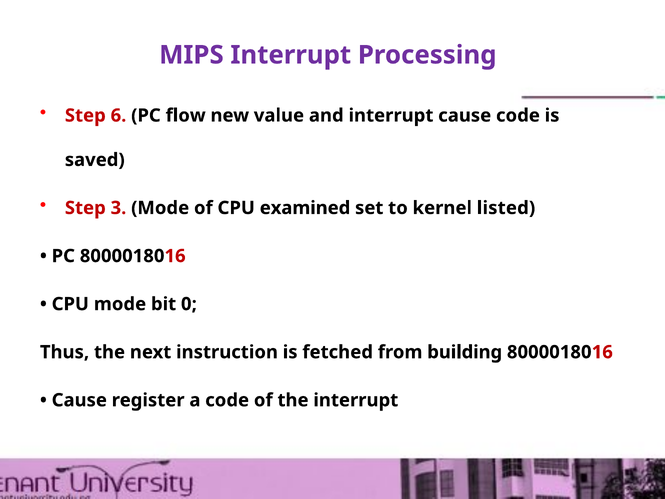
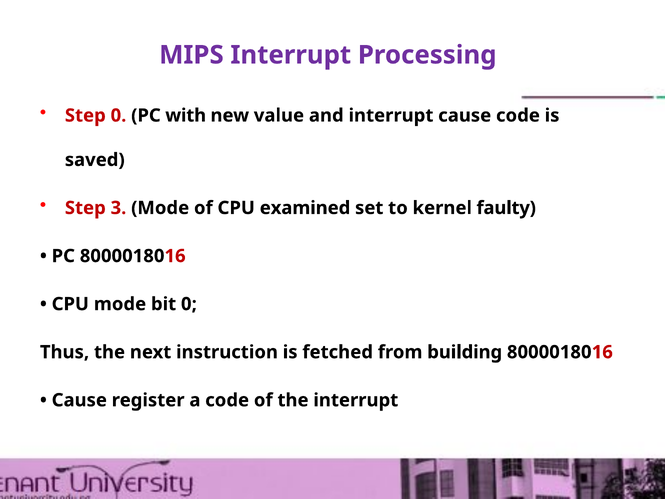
Step 6: 6 -> 0 (118, 115)
flow: flow -> with (186, 115)
listed: listed -> faulty (506, 208)
